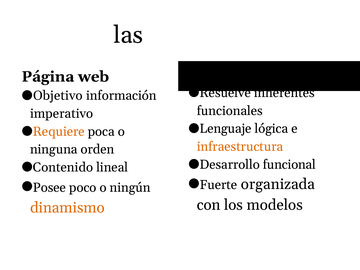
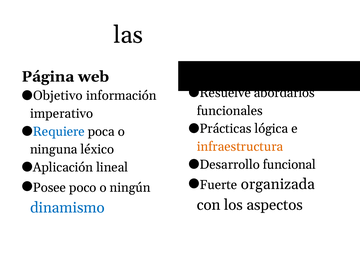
inherentes: inherentes -> abordarlos (284, 93)
Lenguaje: Lenguaje -> Prácticas (226, 129)
Requiere colour: orange -> blue (59, 131)
orden: orden -> léxico (97, 149)
Contenido: Contenido -> Aplicación (63, 167)
modelos: modelos -> aspectos (275, 205)
dinamismo colour: orange -> blue (67, 208)
